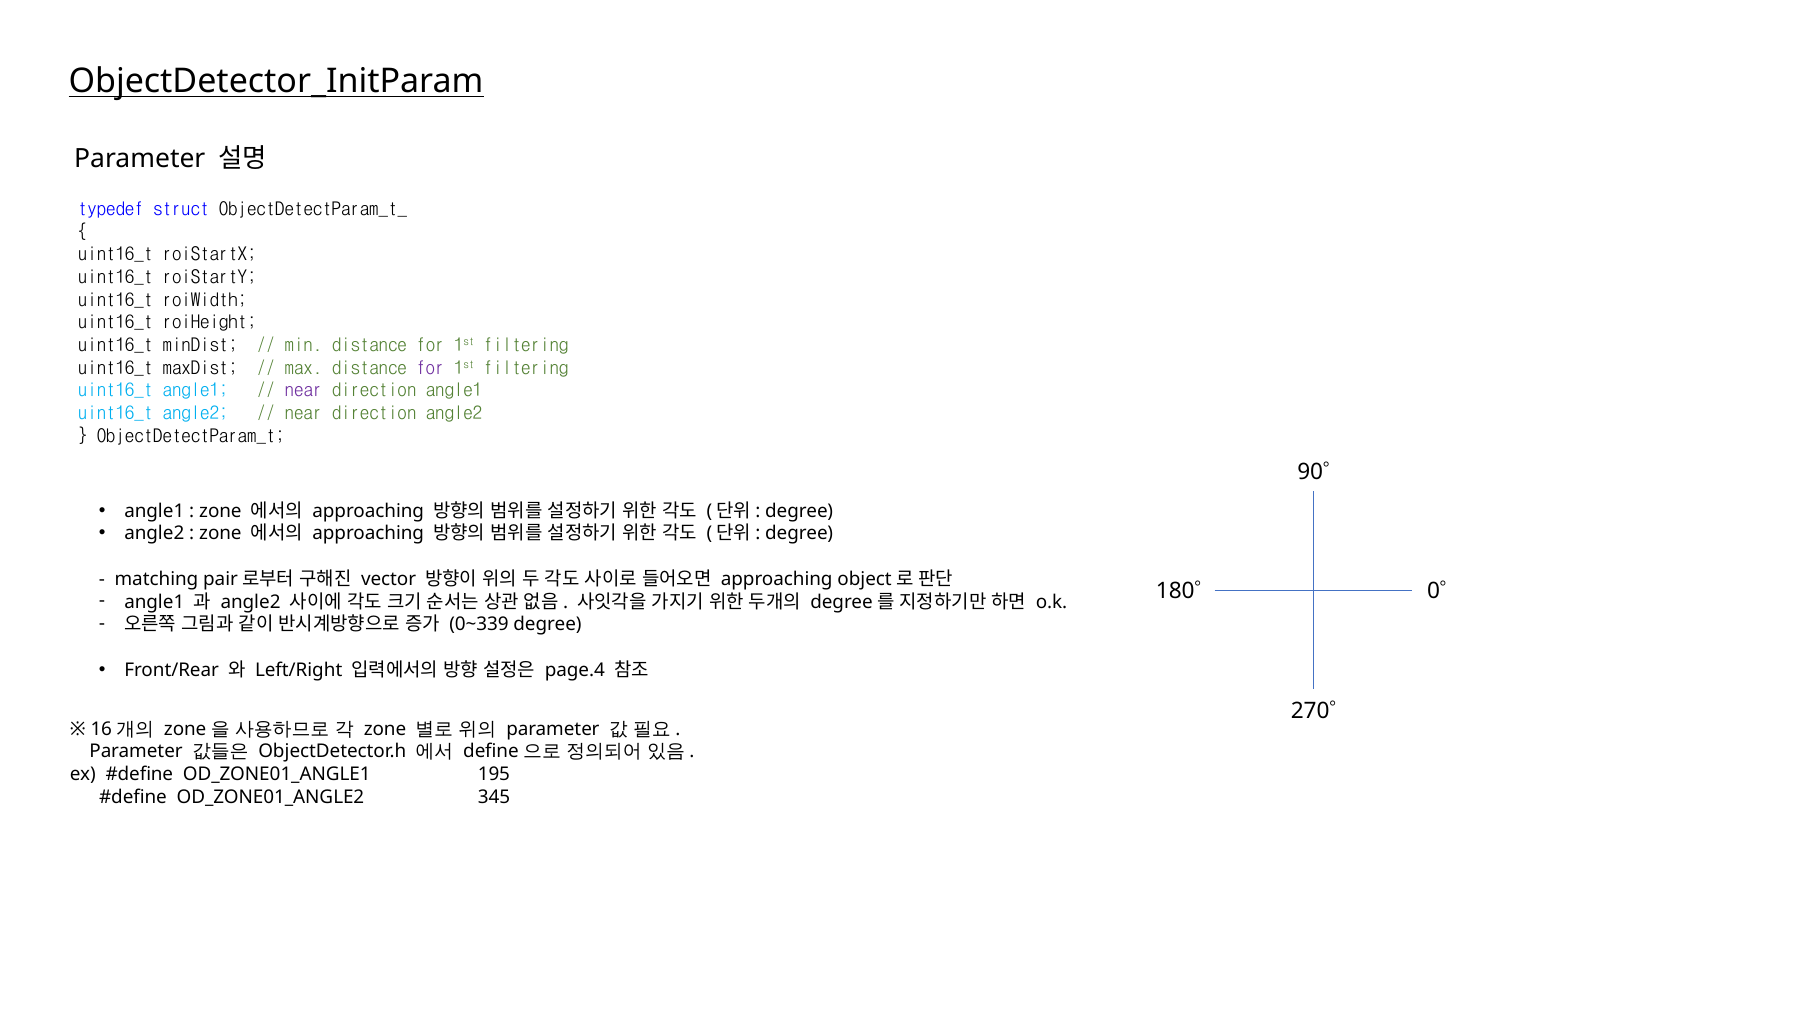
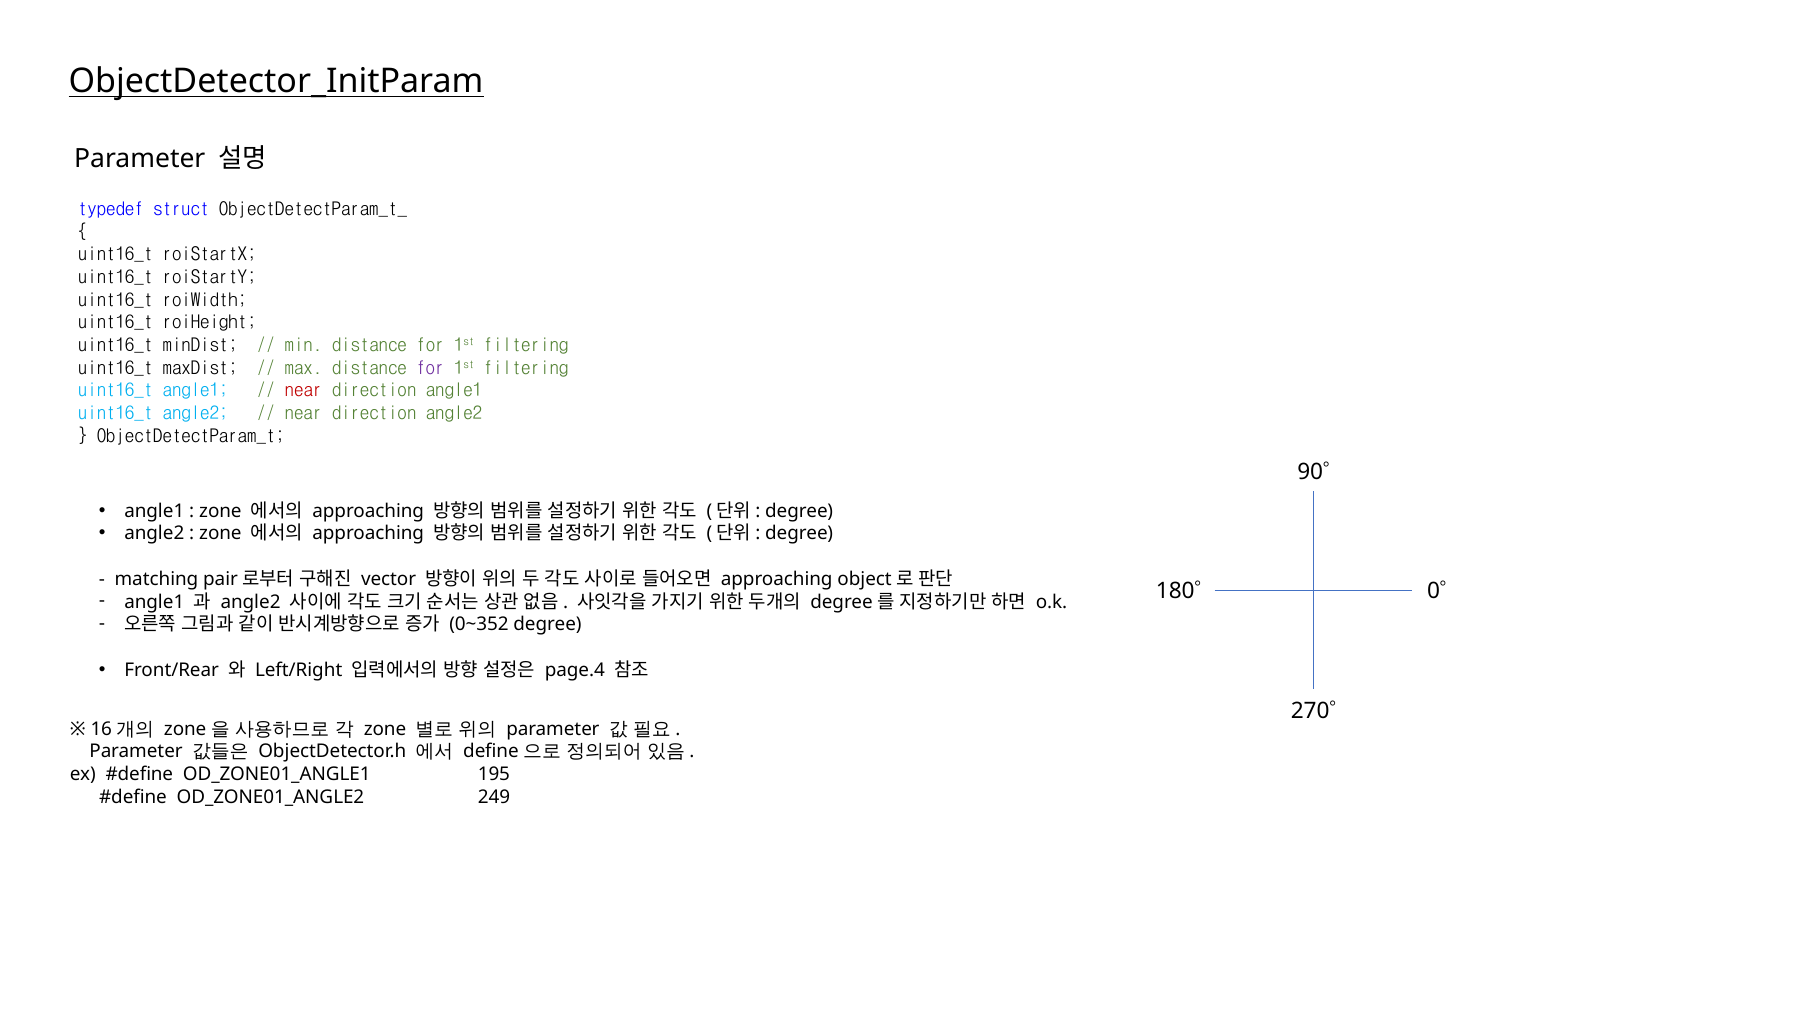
near colour: purple -> red (304, 391)
0~339: 0~339 -> 0~352 (479, 624)
345: 345 -> 249 (494, 797)
